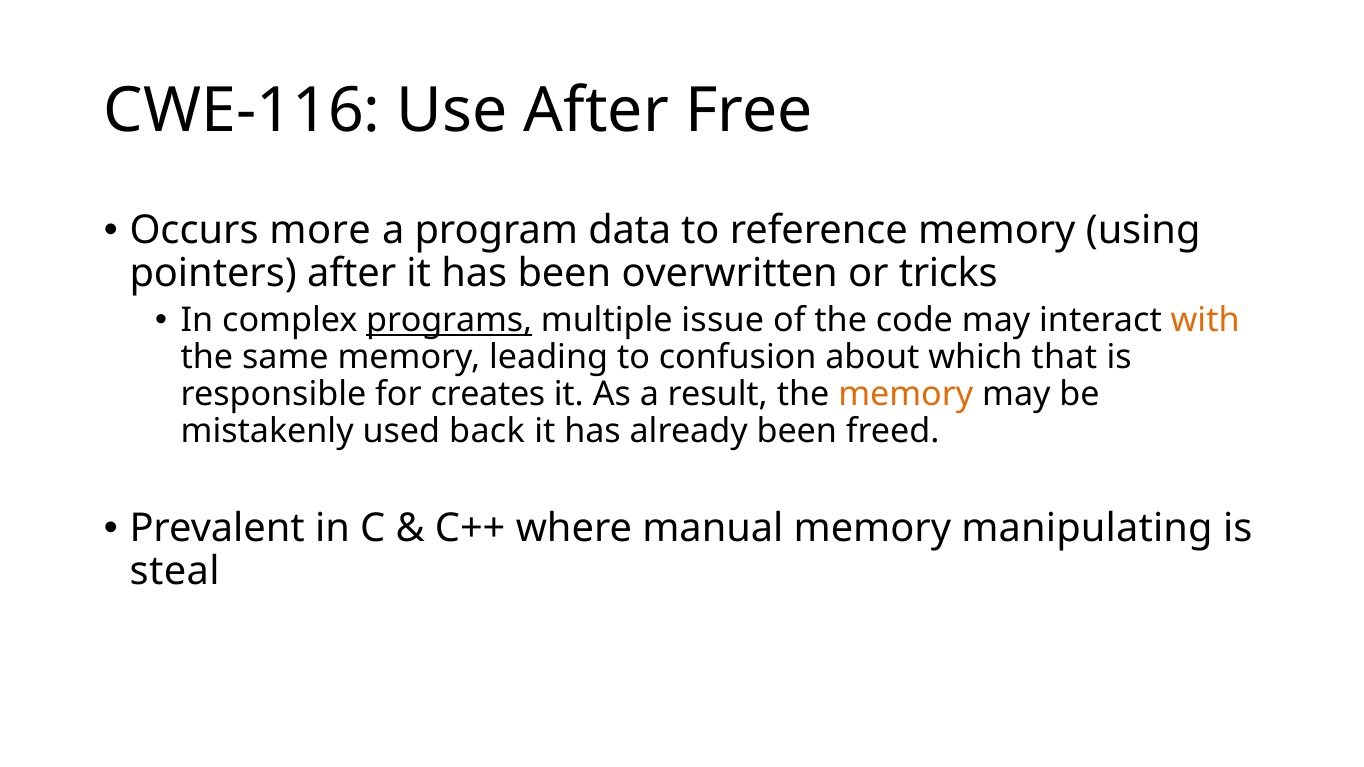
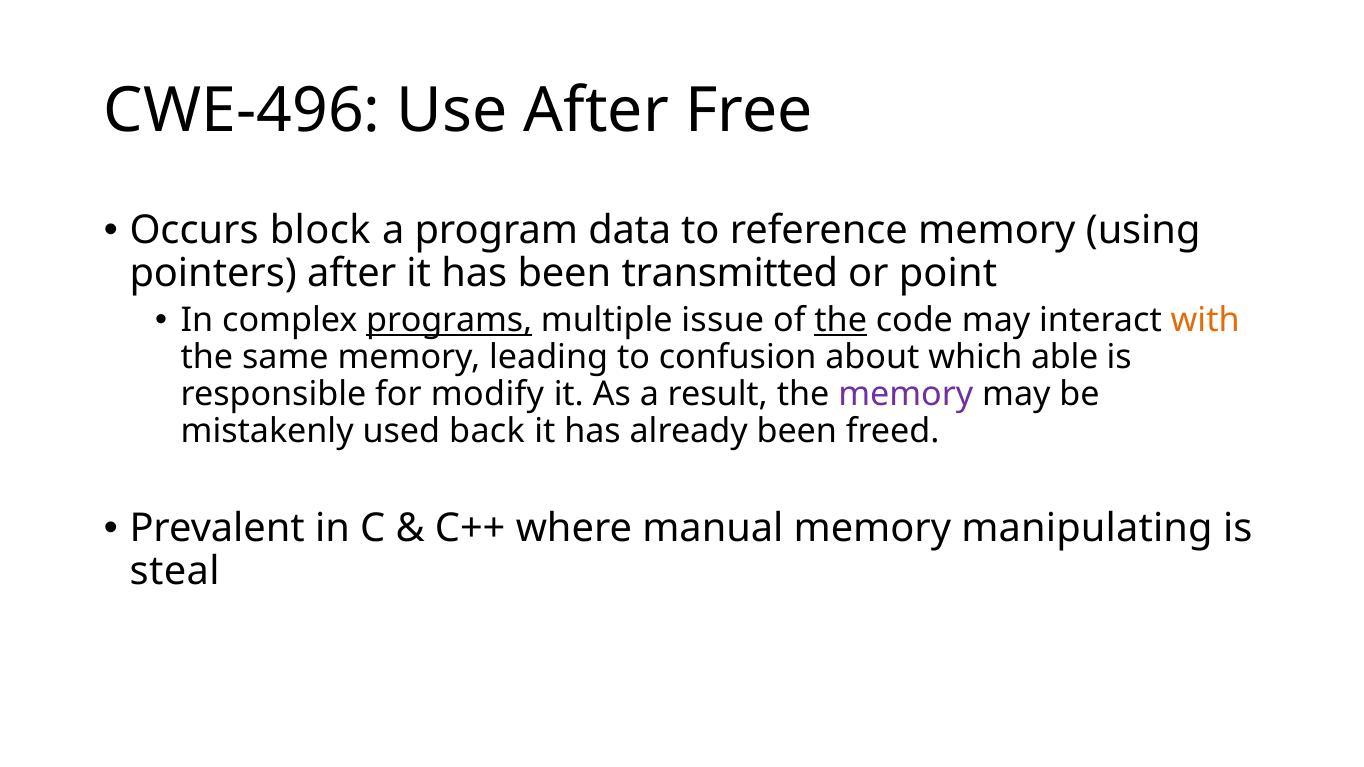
CWE-116: CWE-116 -> CWE-496 (242, 111)
more: more -> block (320, 231)
overwritten: overwritten -> transmitted (730, 273)
tricks: tricks -> point (948, 273)
the underline: none -> present (841, 320)
that: that -> able (1065, 357)
creates: creates -> modify (488, 394)
memory colour: orange -> purple (906, 394)
